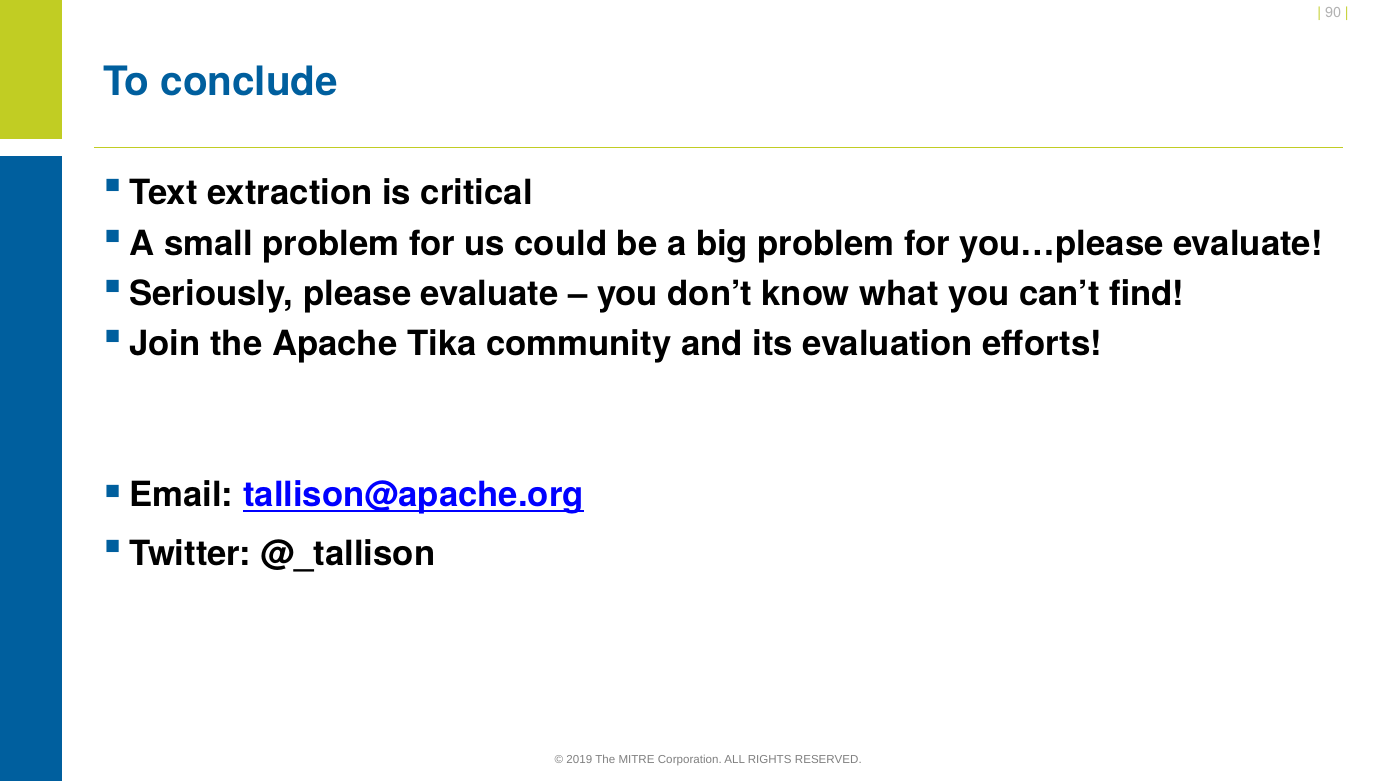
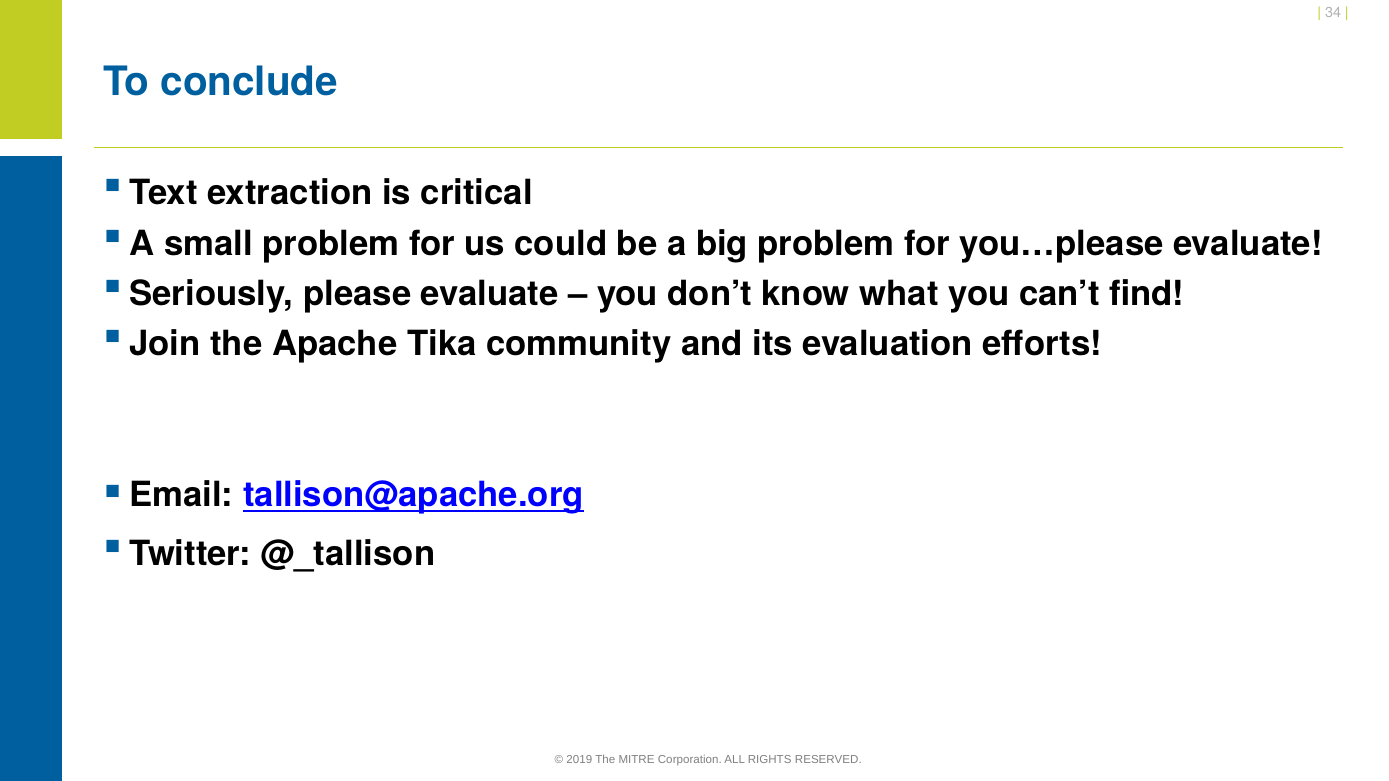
90: 90 -> 34 (1333, 13)
